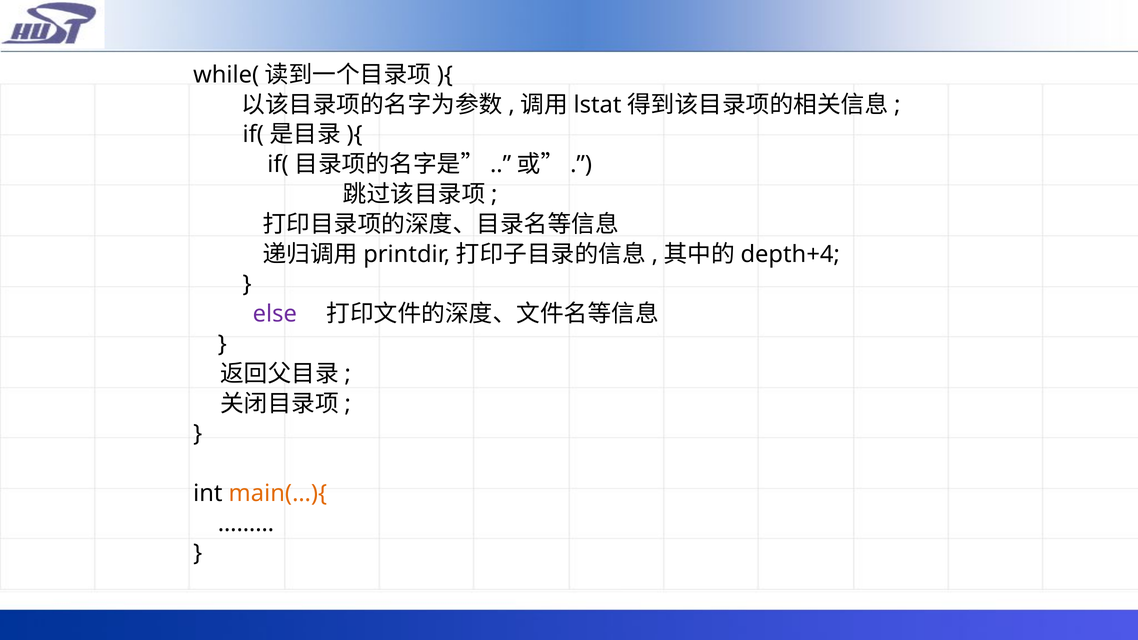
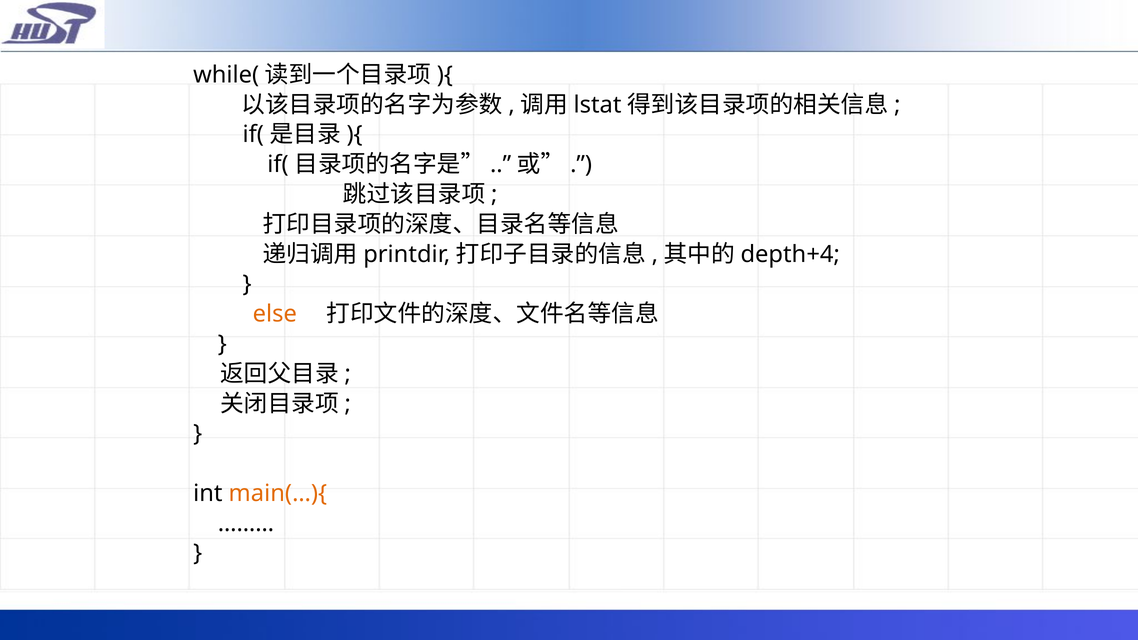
else colour: purple -> orange (275, 314)
